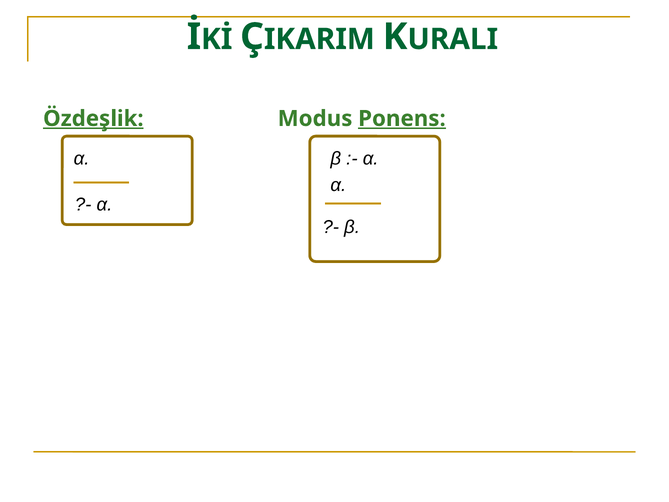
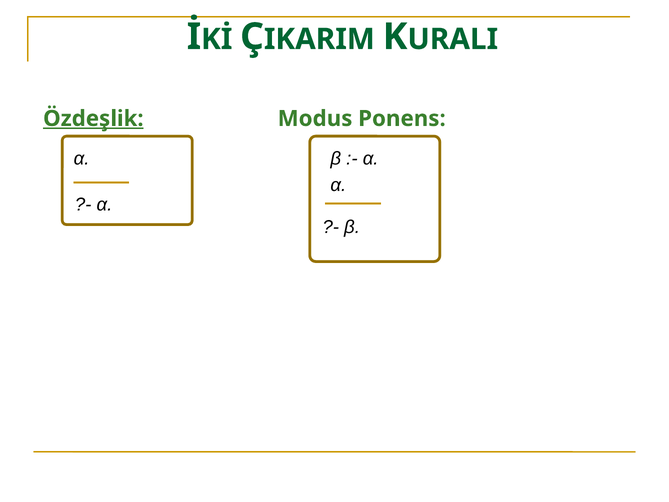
Ponens underline: present -> none (402, 119)
